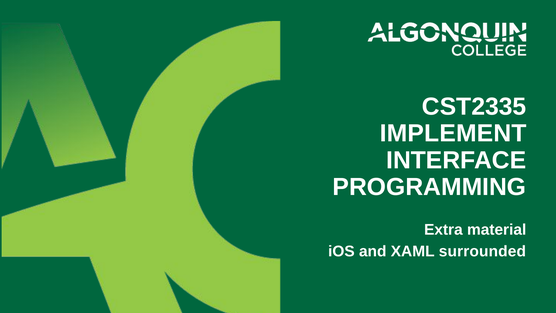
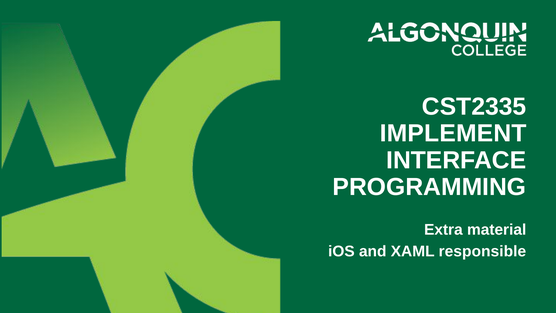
surrounded: surrounded -> responsible (482, 251)
